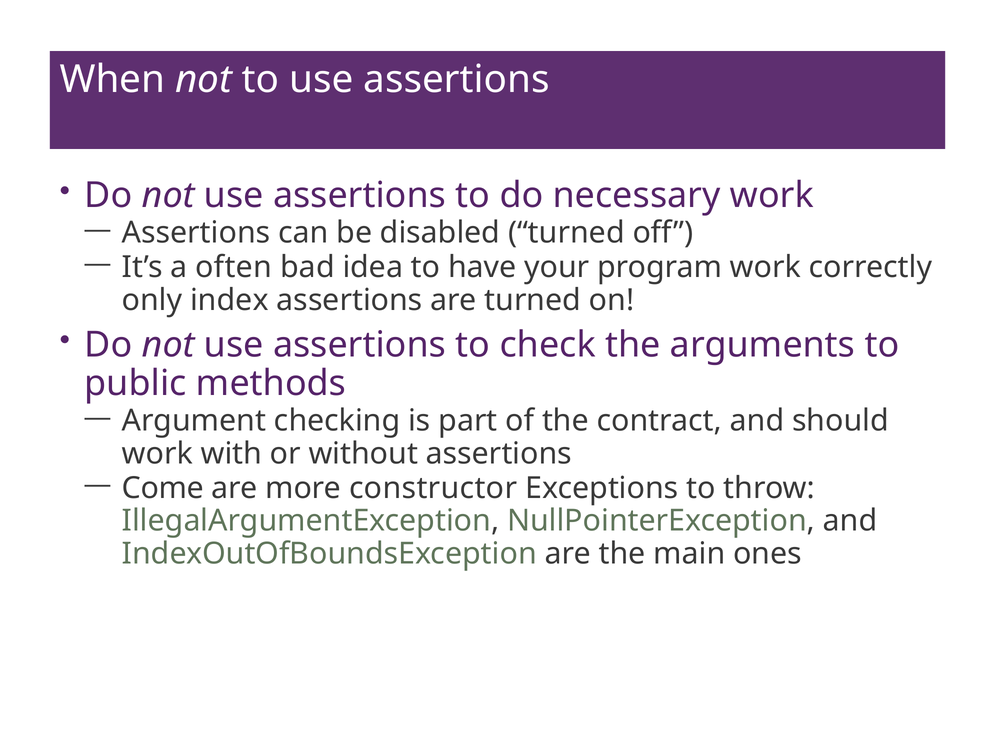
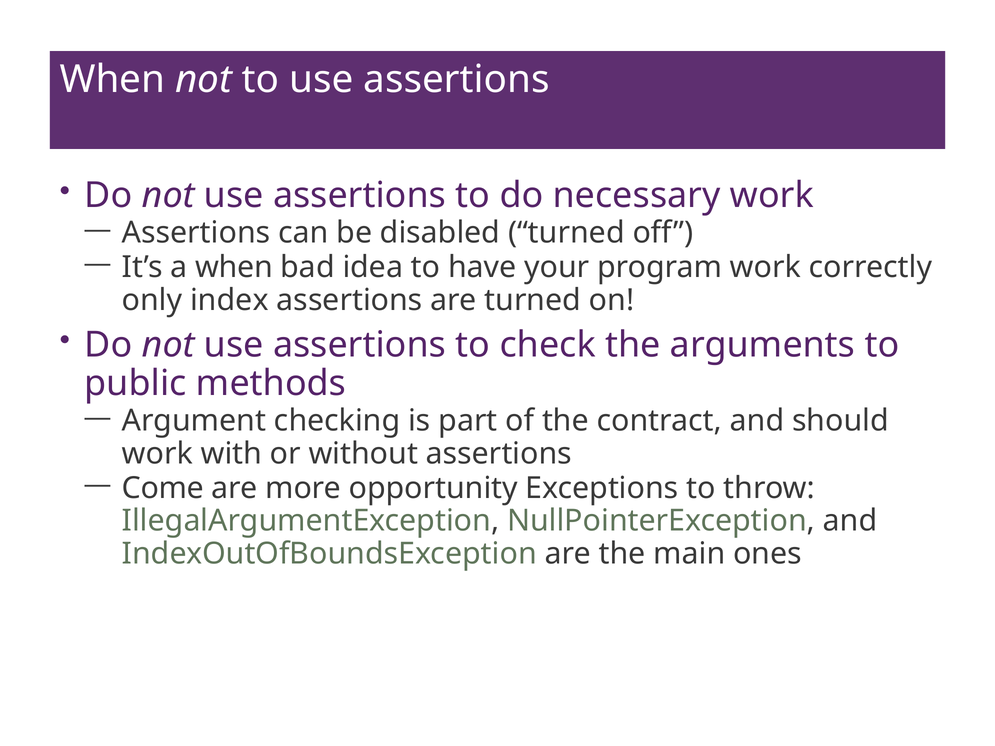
a often: often -> when (234, 267)
constructor: constructor -> opportunity (433, 488)
